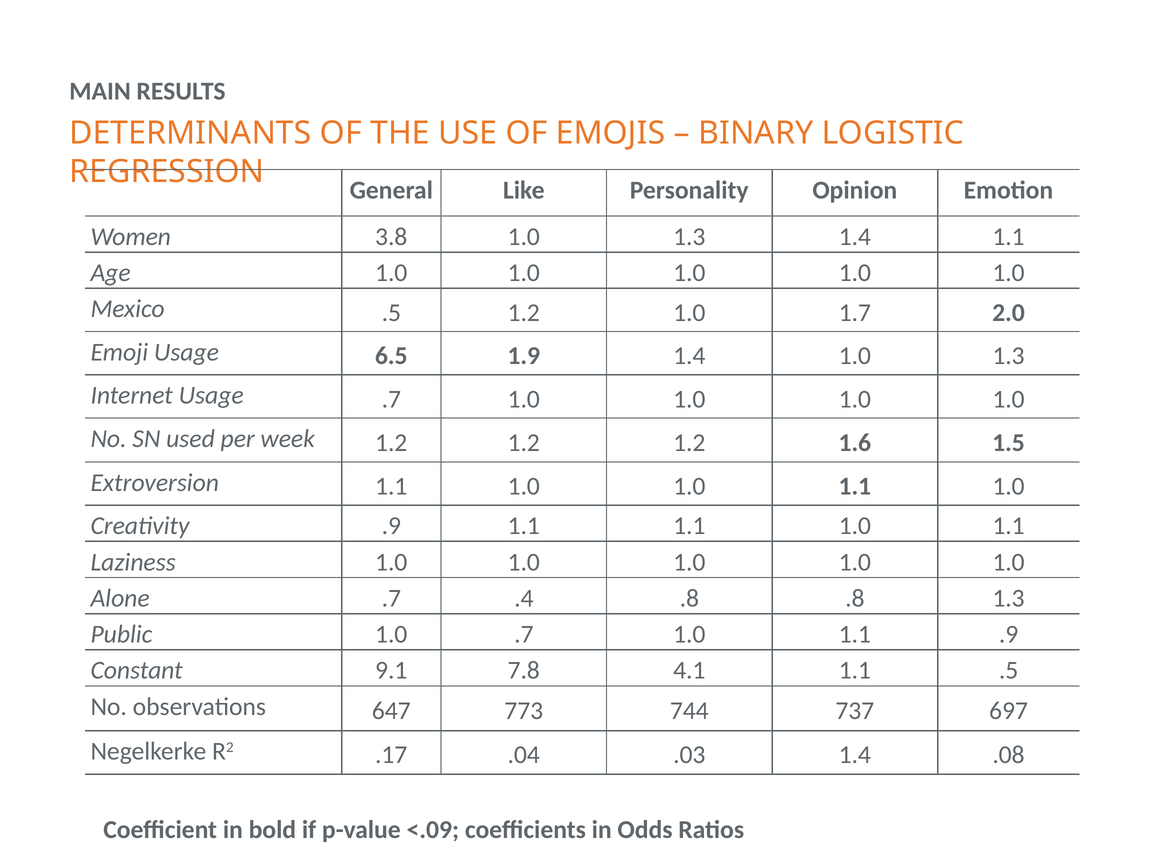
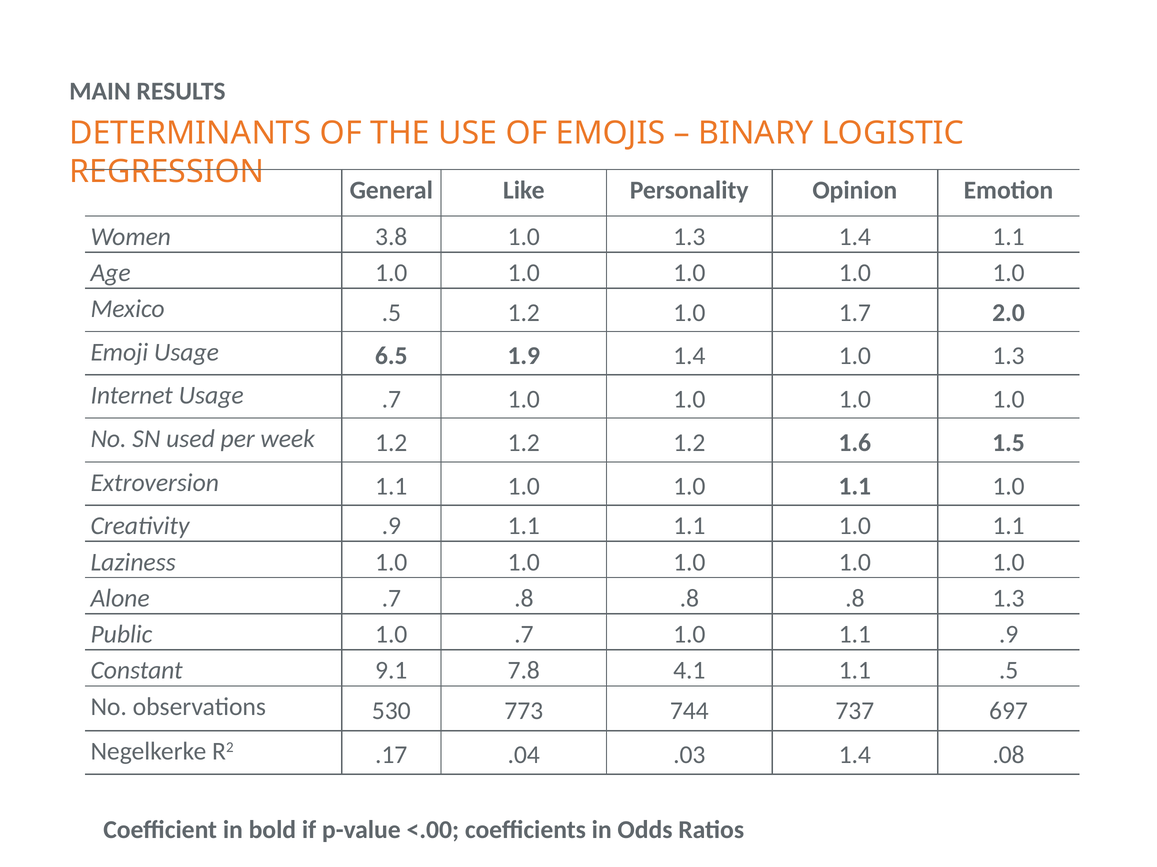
.7 .4: .4 -> .8 (524, 599)
647: 647 -> 530 (391, 712)
<.09: <.09 -> <.00 (433, 830)
